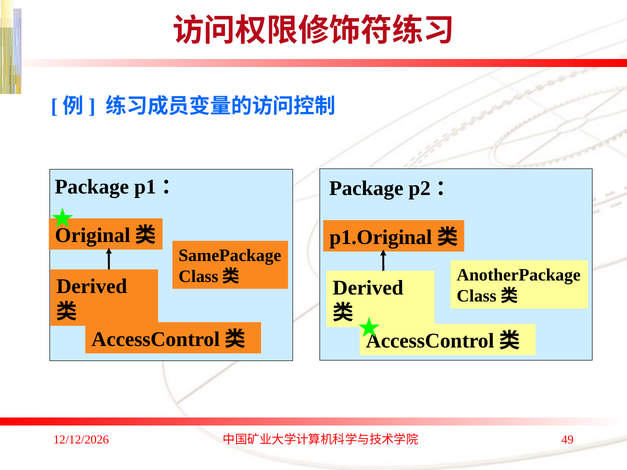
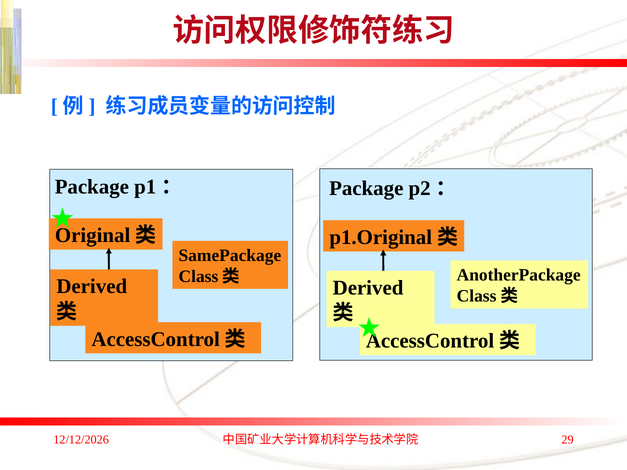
49: 49 -> 29 (568, 440)
